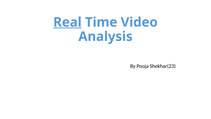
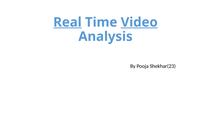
Video underline: none -> present (139, 22)
